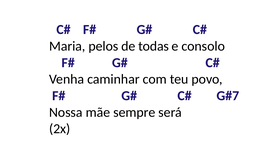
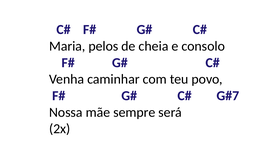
todas: todas -> cheia (153, 46)
